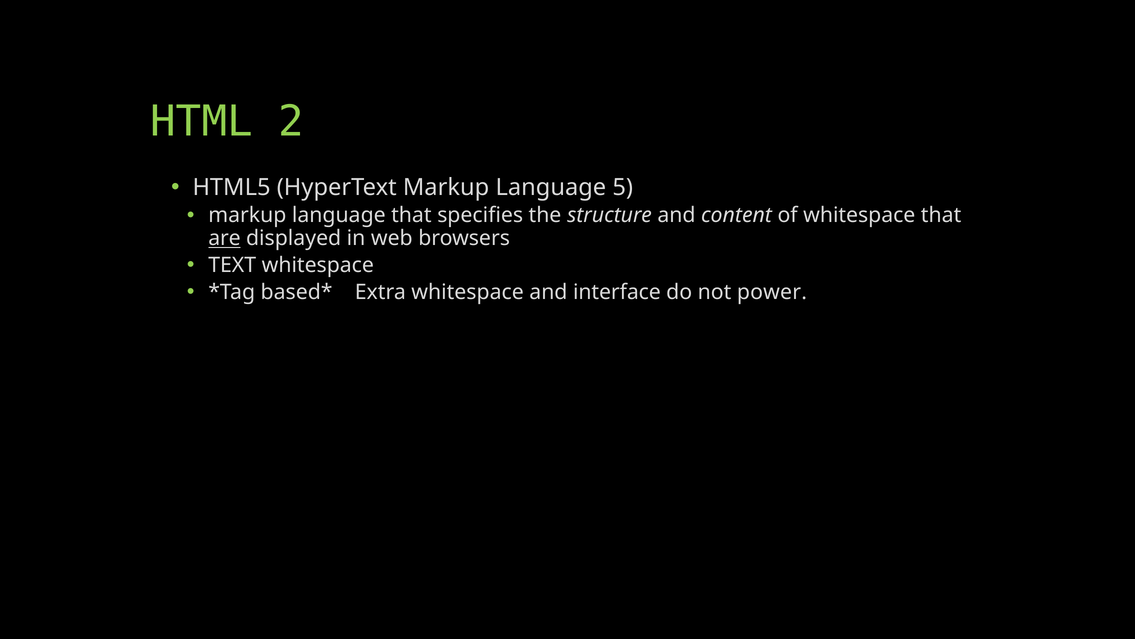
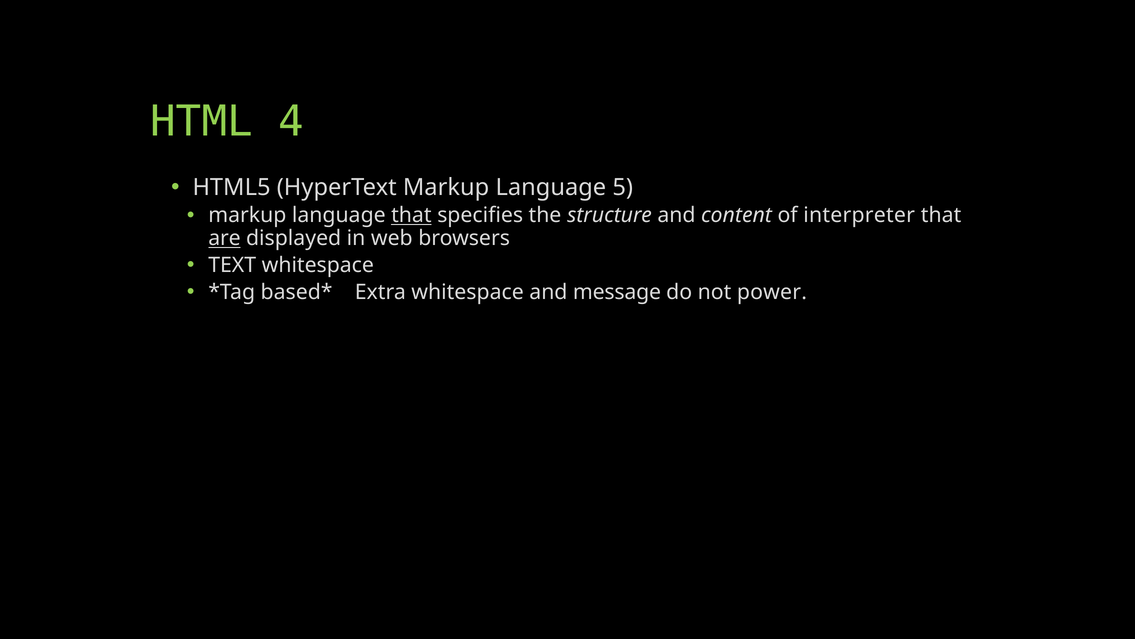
2: 2 -> 4 (291, 121)
that underline: none -> present (411, 215)
of whitespace: whitespace -> interpreter (859, 215)
interface: interface -> message (617, 292)
